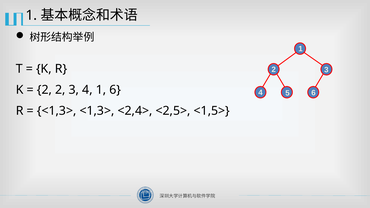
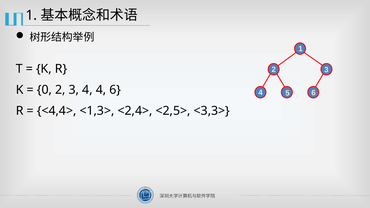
2: 2 -> 0 (44, 90)
4 1: 1 -> 4 (101, 90)
<1,3>: <1,3> -> <4,4> (57, 111)
<1,5>: <1,5> -> <3,3> (212, 111)
